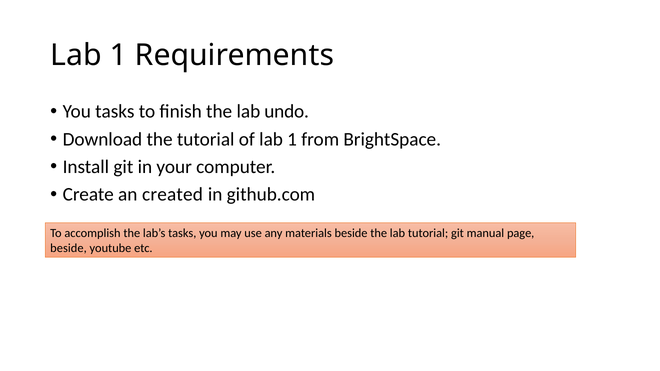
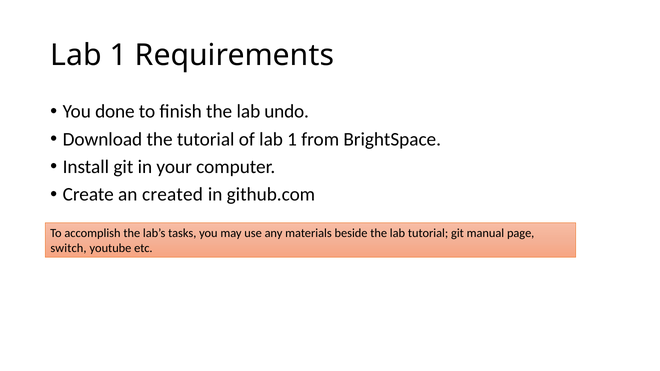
You tasks: tasks -> done (115, 112)
beside: beside -> switch (68, 248)
